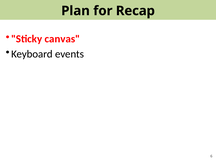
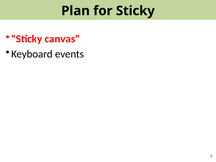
for Recap: Recap -> Sticky (135, 11)
